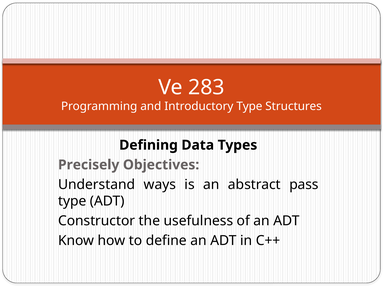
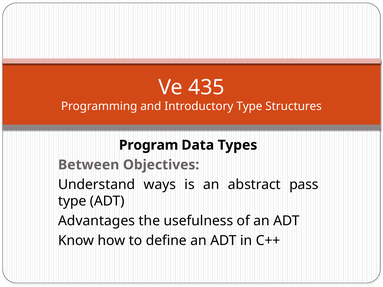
283: 283 -> 435 (206, 87)
Defining: Defining -> Program (149, 145)
Precisely: Precisely -> Between (89, 165)
Constructor: Constructor -> Advantages (97, 221)
